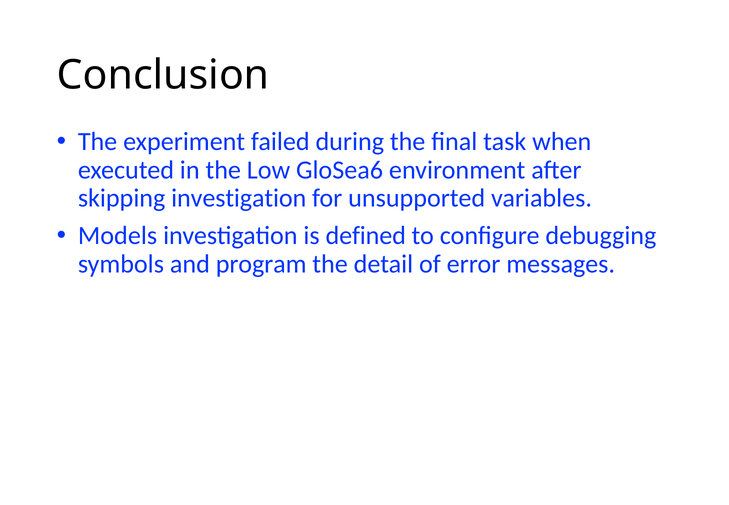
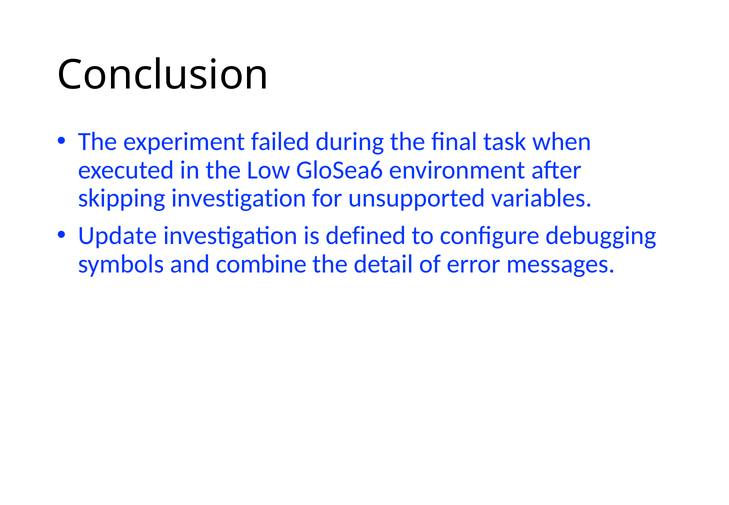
Models: Models -> Update (118, 236)
program: program -> combine (261, 264)
